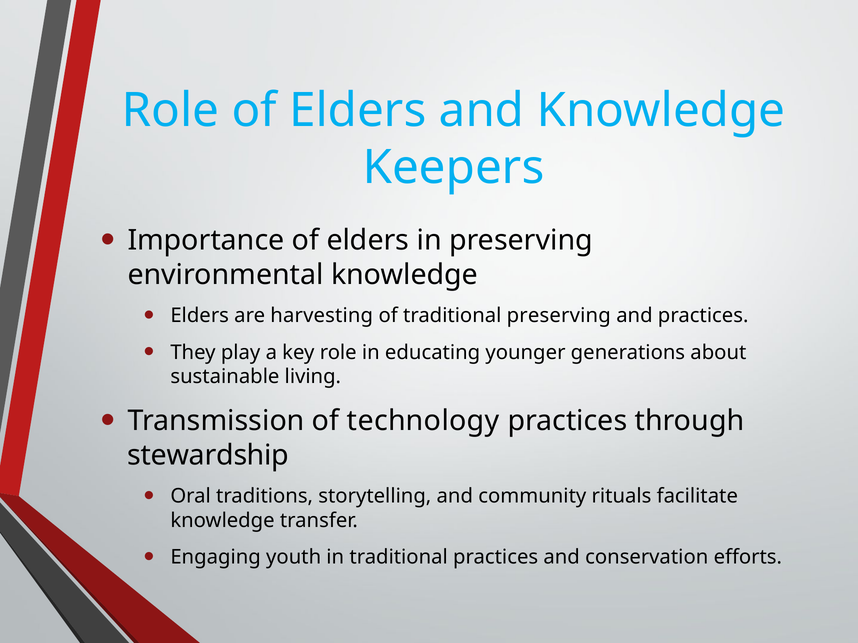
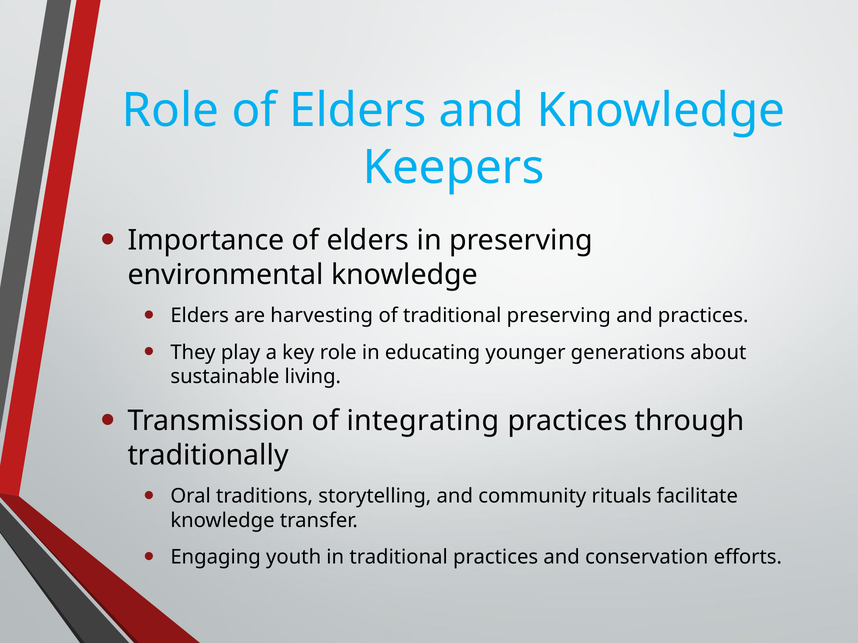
technology: technology -> integrating (423, 421)
stewardship: stewardship -> traditionally (208, 456)
